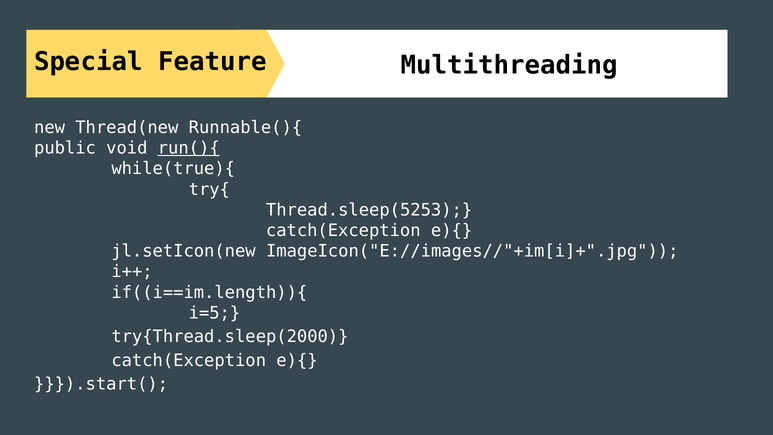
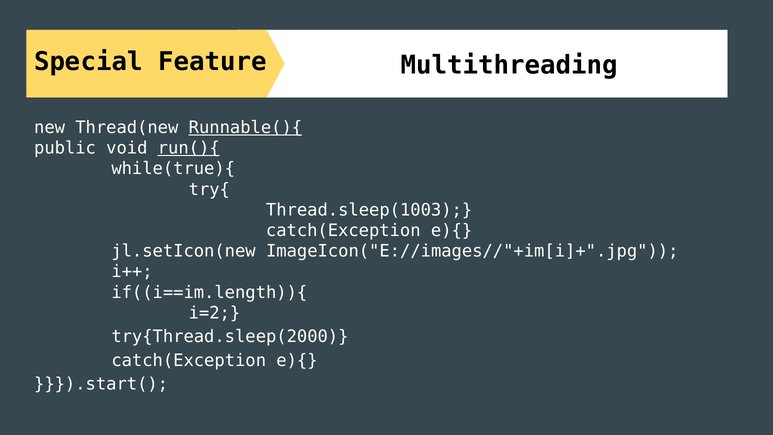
Runnable(){ underline: none -> present (245, 127)
Thread.sleep(5253: Thread.sleep(5253 -> Thread.sleep(1003 (369, 210)
i=5: i=5 -> i=2 (214, 313)
